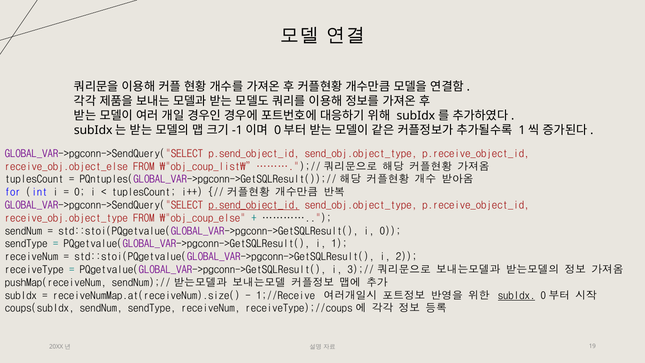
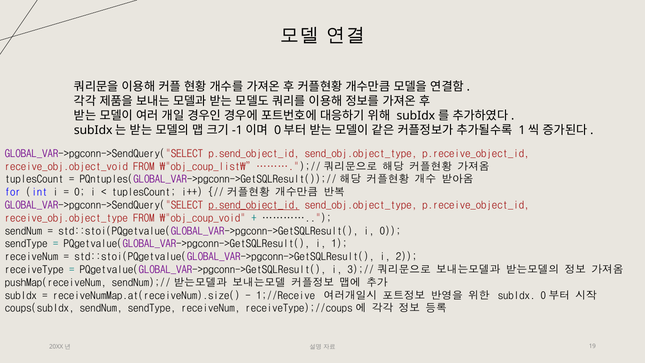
receive_obj.object_else: receive_obj.object_else -> receive_obj.object_void (66, 166)
\"obj_coup_else: \"obj_coup_else -> \"obj_coup_void (203, 218)
subIdx underline: present -> none (517, 295)
